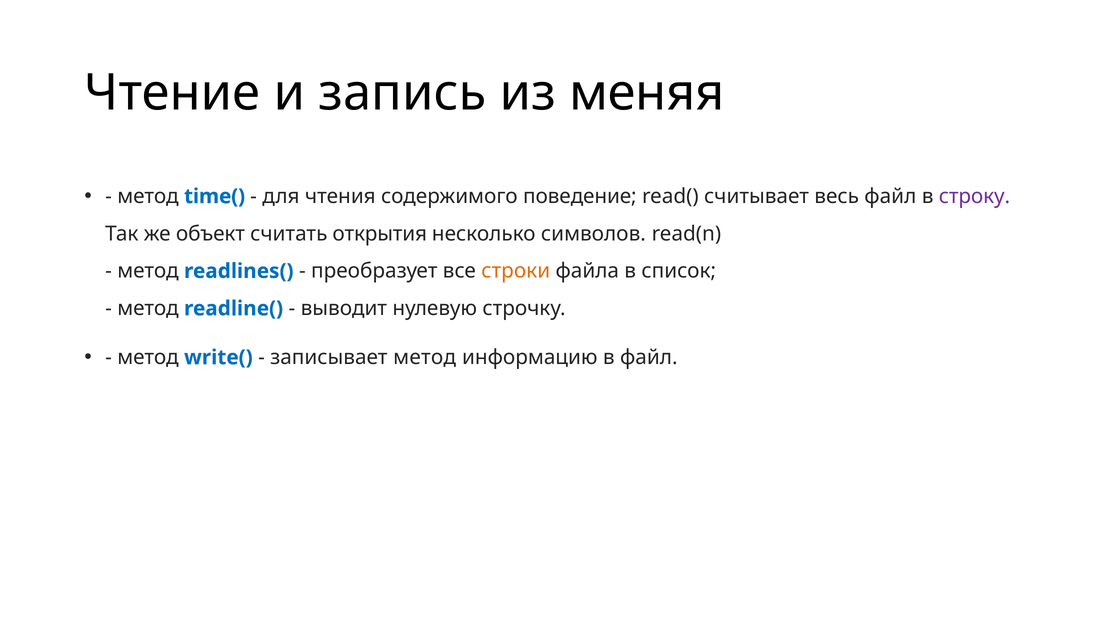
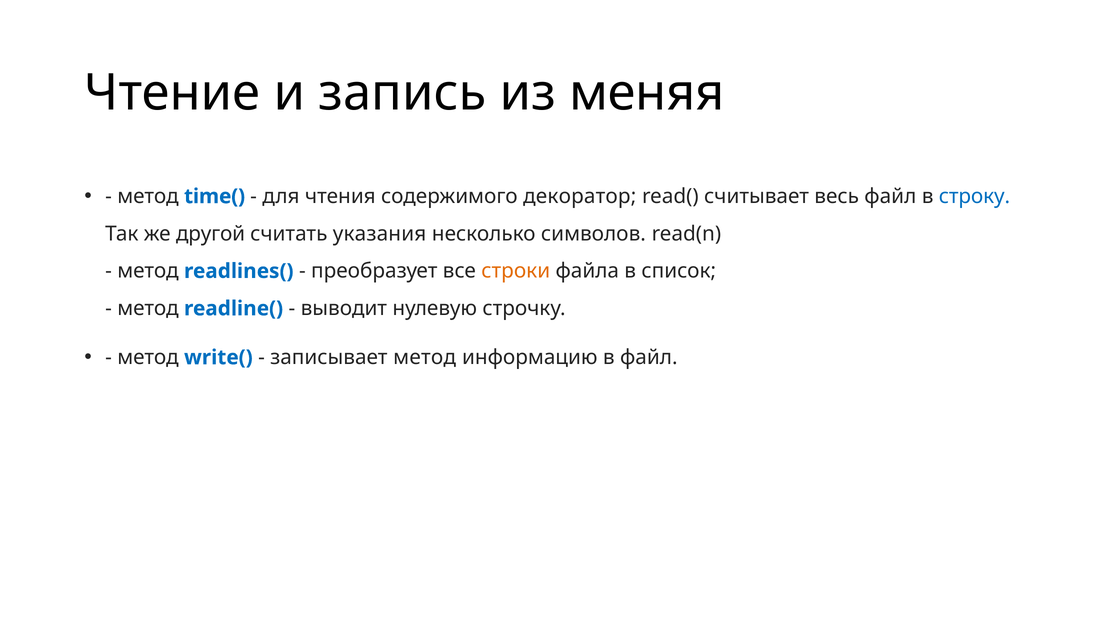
поведение: поведение -> декоратор (580, 196)
строку colour: purple -> blue (974, 196)
объект: объект -> другой (210, 234)
открытия: открытия -> указания (380, 234)
